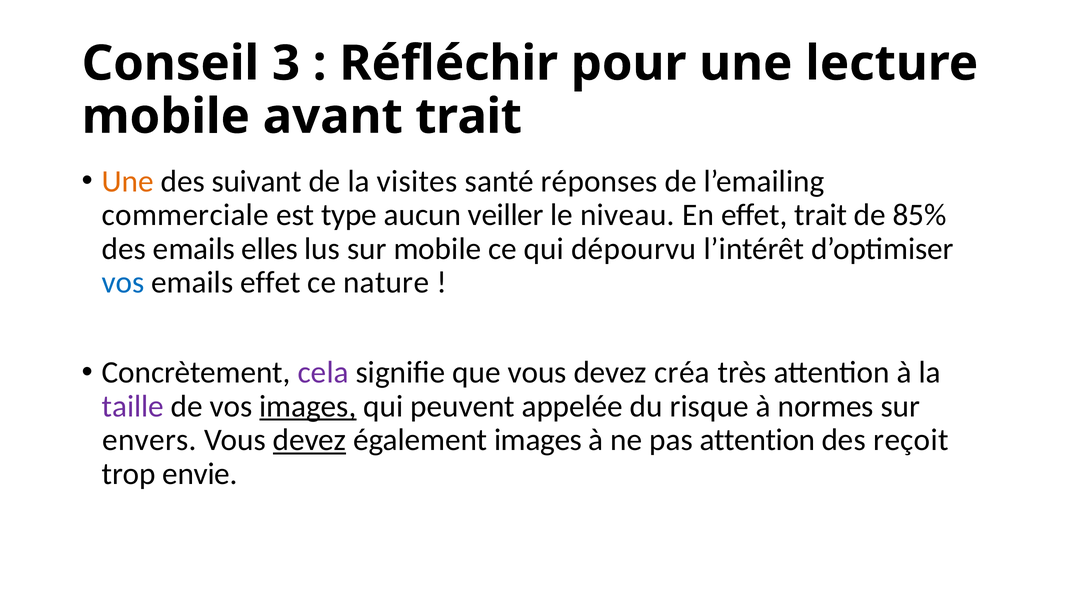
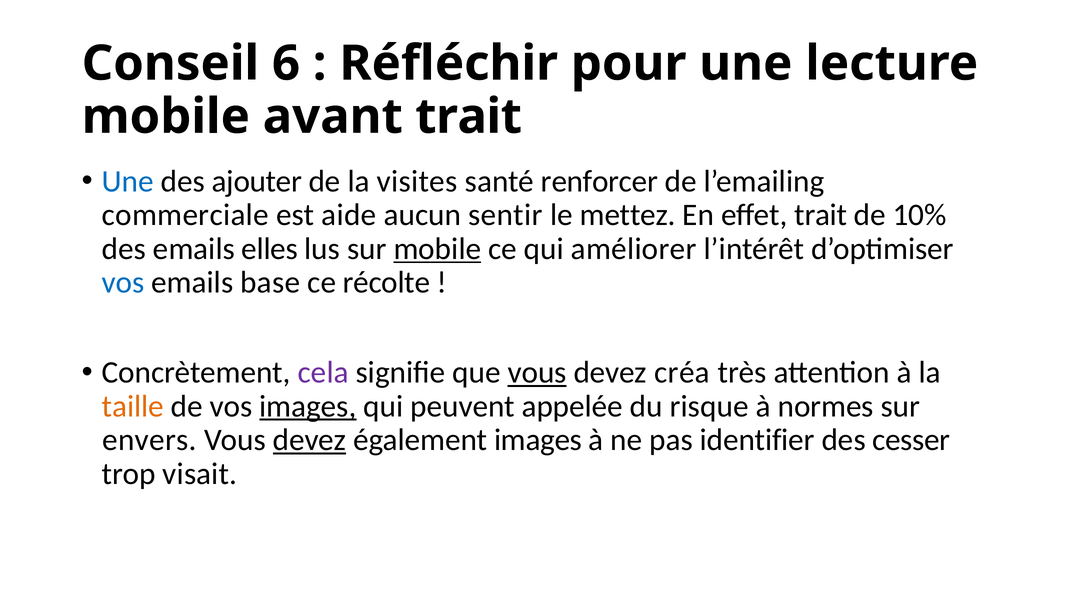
3: 3 -> 6 (286, 63)
Une colour: orange -> blue (128, 181)
suivant: suivant -> ajouter (257, 181)
réponses: réponses -> renforcer (599, 181)
type: type -> aide (349, 215)
veiller: veiller -> sentir (505, 215)
niveau: niveau -> mettez (628, 215)
85%: 85% -> 10% (920, 215)
mobile underline: none -> present (437, 249)
dépourvu: dépourvu -> améliorer (634, 249)
emails effet: effet -> base (270, 283)
nature: nature -> récolte (386, 283)
vous underline: none -> present (537, 372)
taille colour: purple -> orange (133, 406)
pas attention: attention -> identifier (757, 440)
reçoit: reçoit -> cesser (911, 440)
envie: envie -> visait (200, 474)
